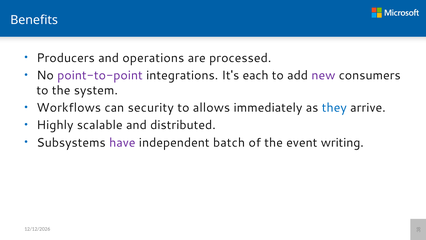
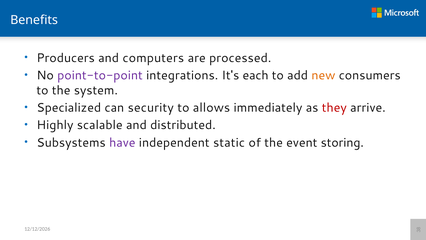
operations: operations -> computers (153, 58)
new colour: purple -> orange (323, 75)
Workflows: Workflows -> Specialized (69, 108)
they colour: blue -> red (334, 108)
batch: batch -> static (229, 142)
writing: writing -> storing (342, 142)
